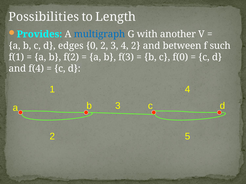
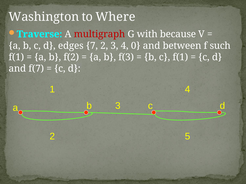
Possibilities: Possibilities -> Washington (44, 17)
Length: Length -> Where (116, 17)
Provides: Provides -> Traverse (39, 34)
multigraph colour: blue -> red (99, 34)
another: another -> because (178, 34)
0: 0 -> 7 (92, 46)
4 2: 2 -> 0 (136, 46)
c f(0: f(0 -> f(1 (180, 57)
f(4: f(4 -> f(7 (36, 69)
